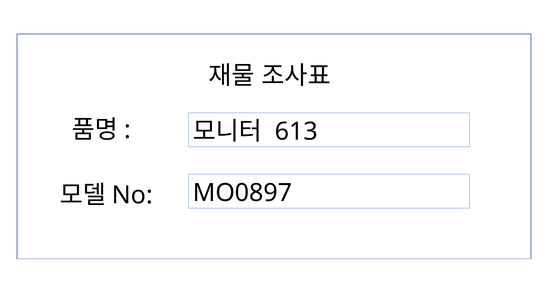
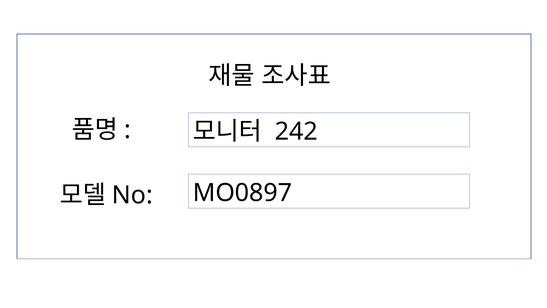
613: 613 -> 242 (296, 131)
